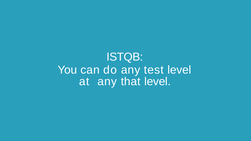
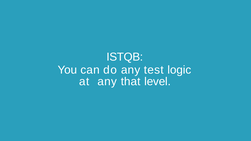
test level: level -> logic (179, 70)
